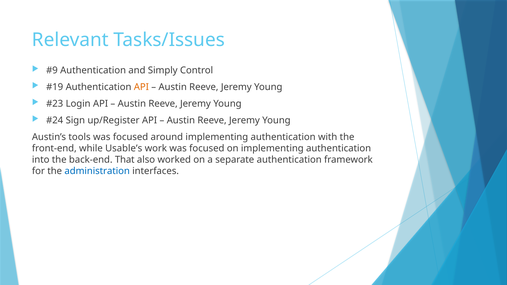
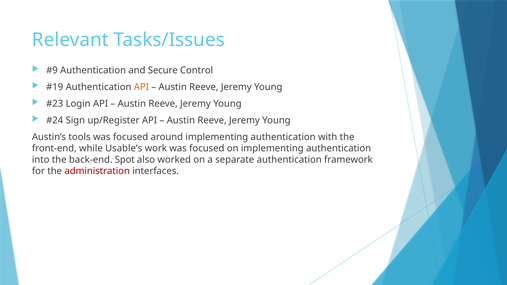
Simply: Simply -> Secure (163, 70)
That: That -> Spot (125, 160)
administration colour: blue -> red (97, 171)
